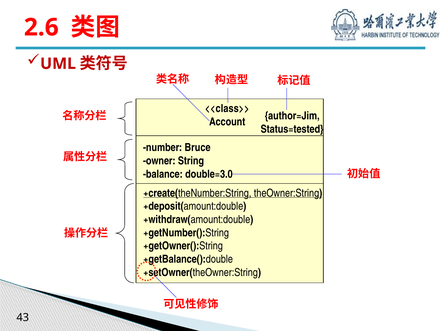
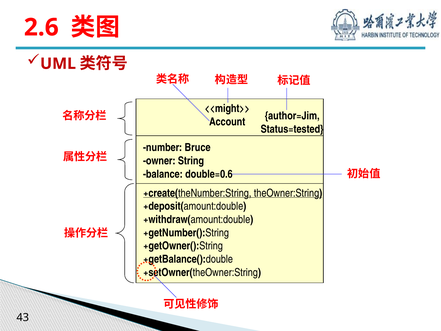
<<class>>: <<class>> -> <<might>> (227, 108)
double=3.0: double=3.0 -> double=0.6 (209, 174)
